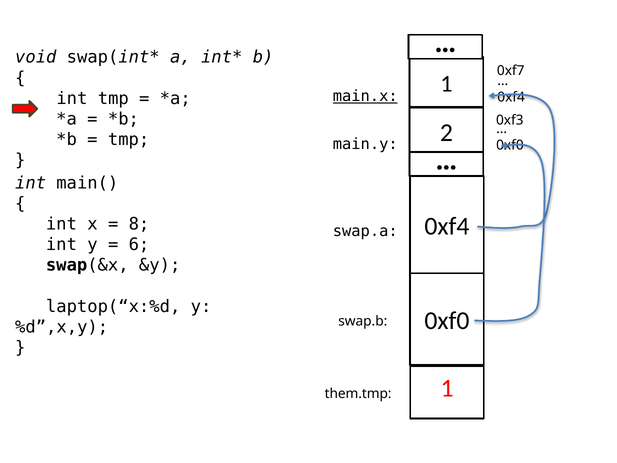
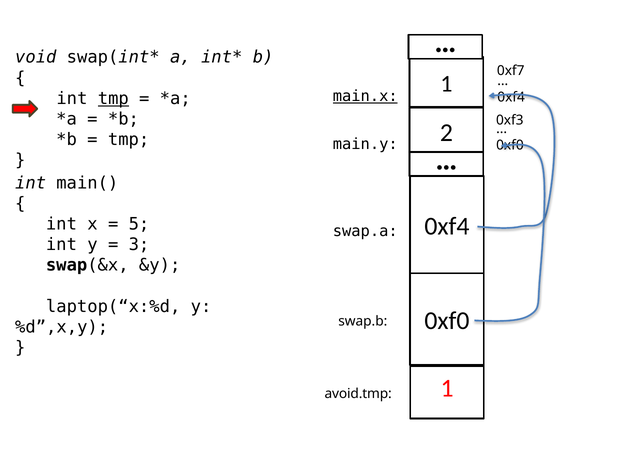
tmp underline: none -> present (113, 98)
8: 8 -> 5 (139, 224)
6: 6 -> 3 (139, 244)
them.tmp: them.tmp -> avoid.tmp (358, 393)
